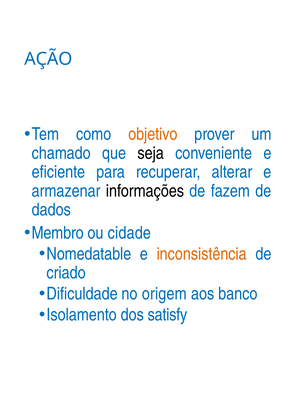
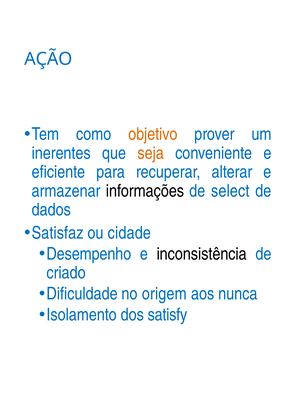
chamado: chamado -> inerentes (61, 153)
seja colour: black -> orange (151, 153)
fazem: fazem -> select (230, 191)
Membro: Membro -> Satisfaz (58, 233)
Nomedatable: Nomedatable -> Desempenho (89, 254)
inconsistência colour: orange -> black (202, 254)
banco: banco -> nunca (238, 294)
